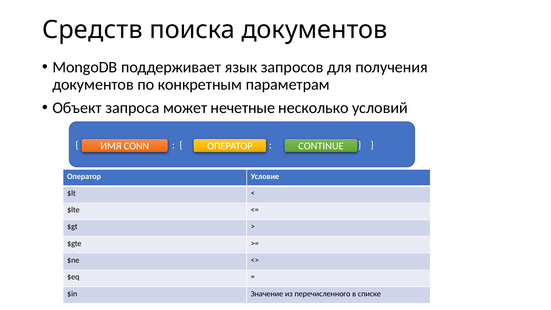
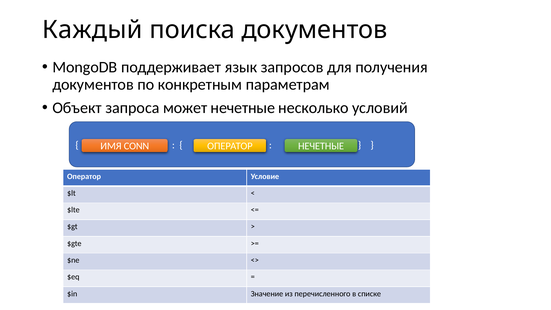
Средств: Средств -> Каждый (92, 30)
ОПЕРАТОР CONTINUE: CONTINUE -> НЕЧЕТНЫЕ (321, 146)
